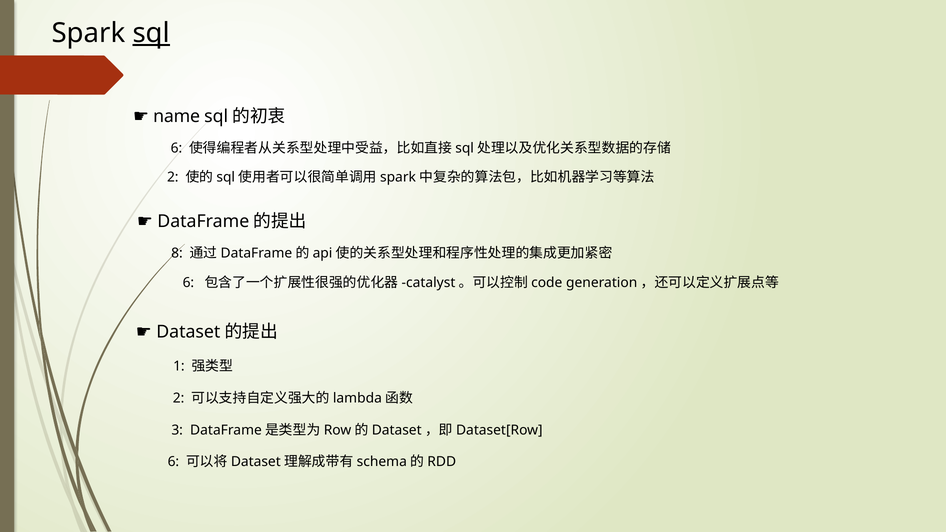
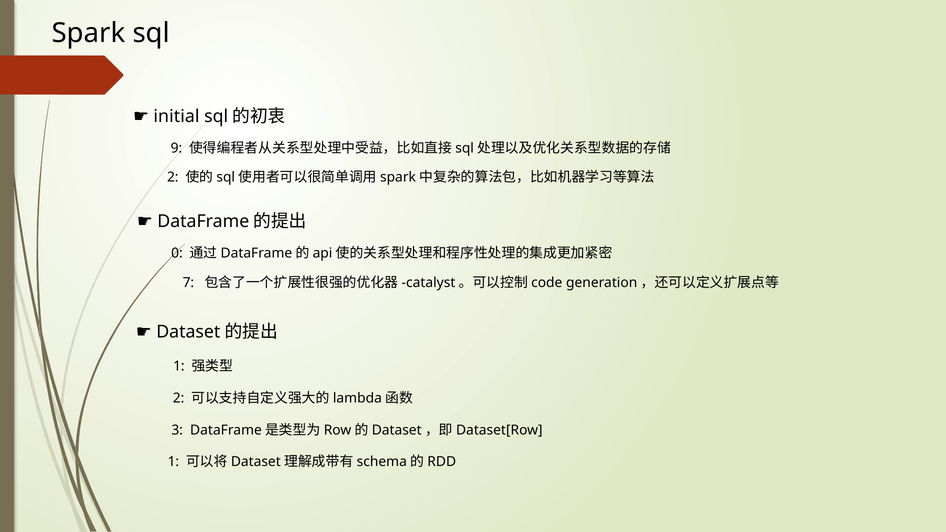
sql underline: present -> none (151, 33)
name: name -> initial (176, 117)
6: 6 -> 9 (176, 148)
8: 8 -> 0 (177, 253)
6: 6 -> 7 (188, 283)
6: 6 -> 1 (173, 462)
